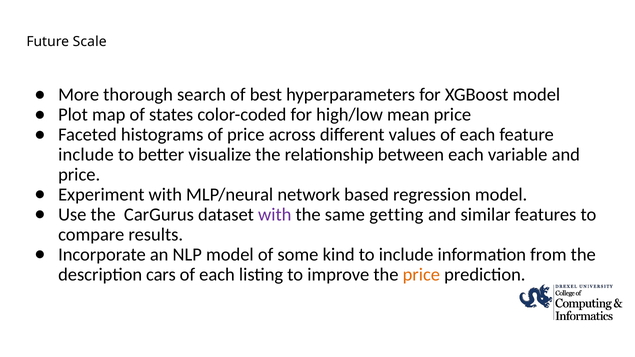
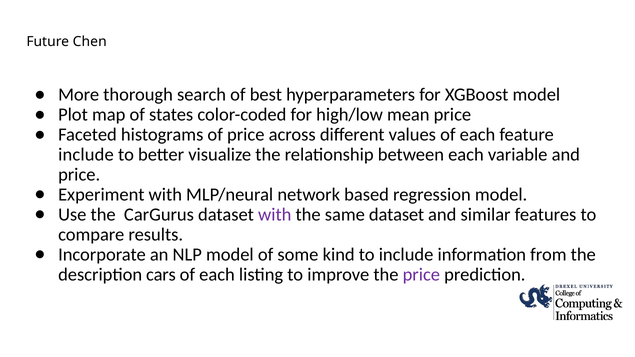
Scale: Scale -> Chen (90, 42)
same getting: getting -> dataset (397, 215)
price colour: orange -> purple (421, 275)
